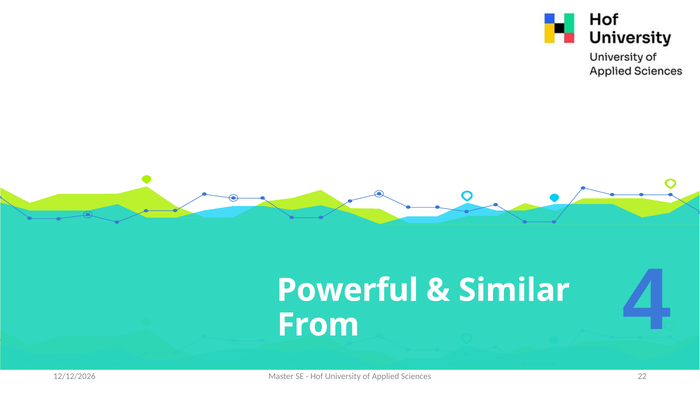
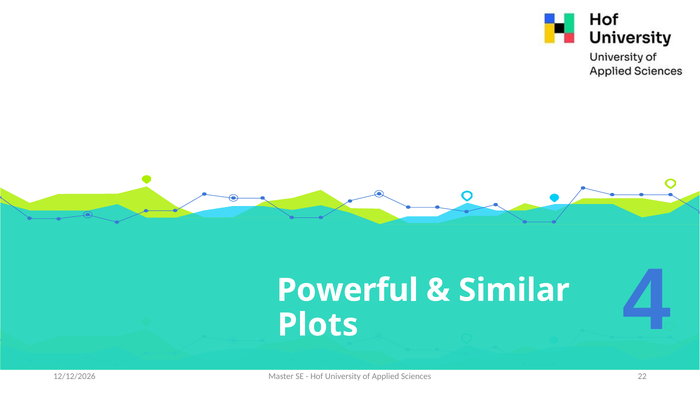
From: From -> Plots (318, 325)
